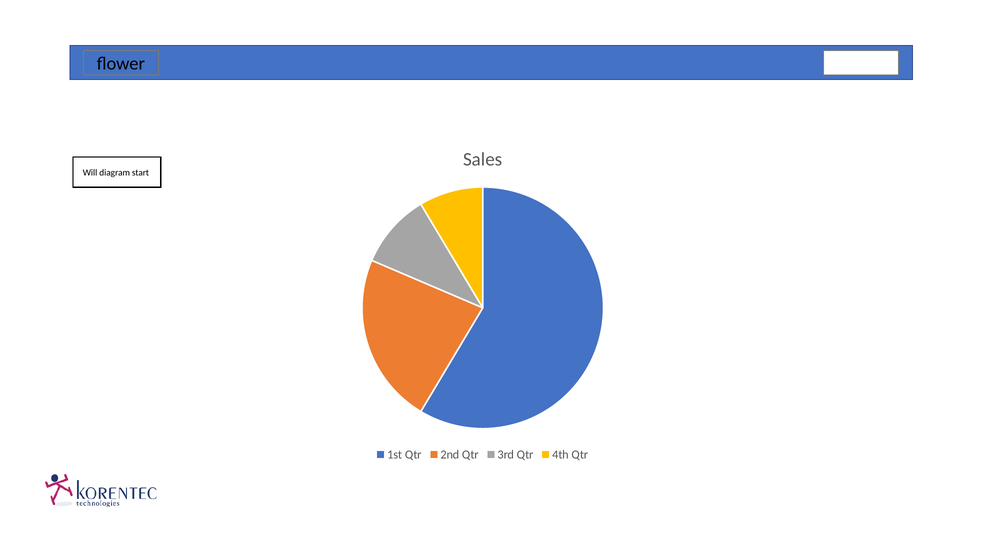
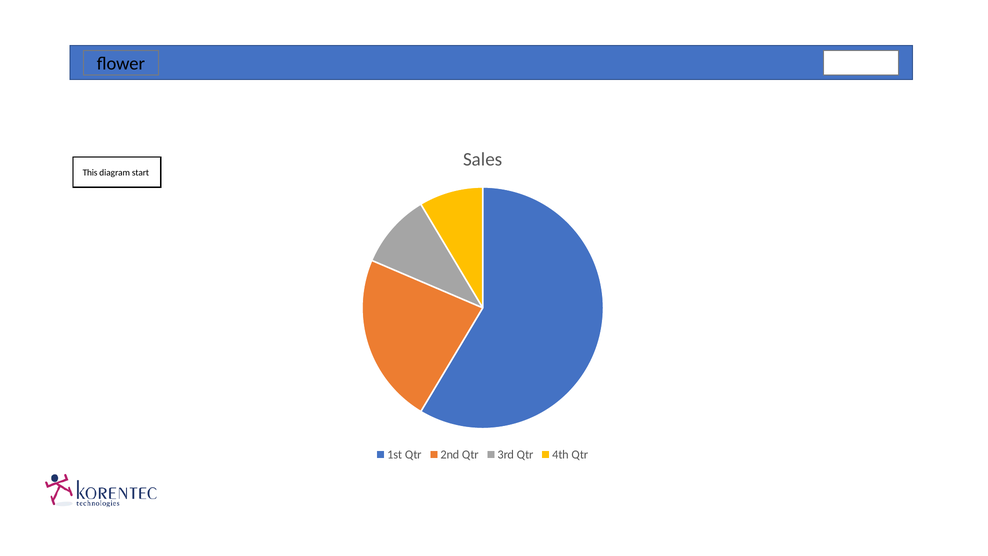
Will: Will -> This (90, 173)
